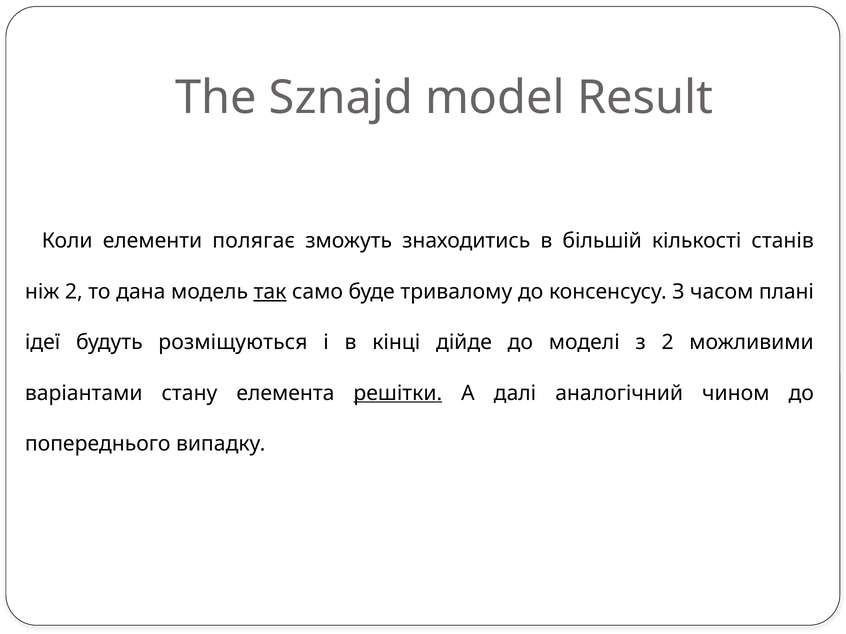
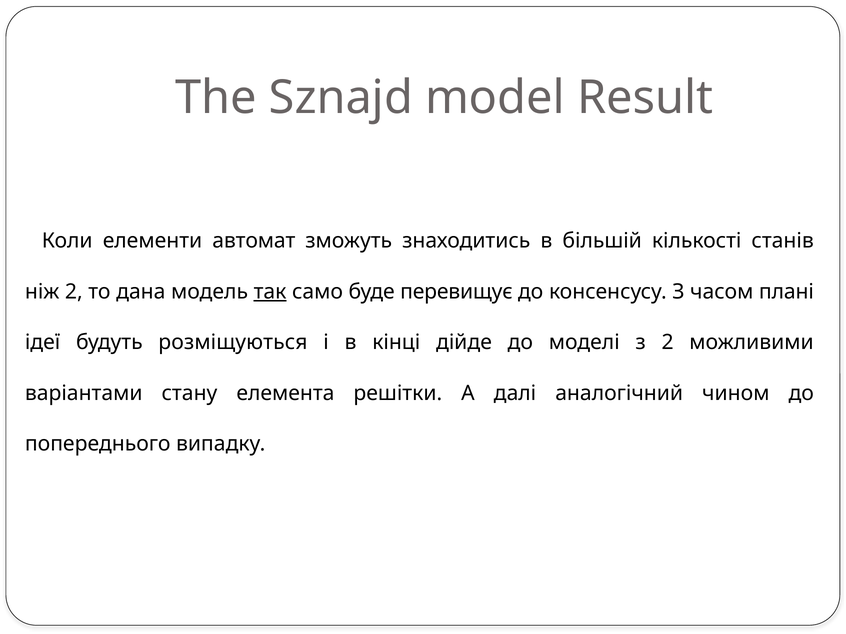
полягає: полягає -> автомат (254, 241)
тривалому: тривалому -> перевищує (456, 292)
решітки underline: present -> none (398, 393)
